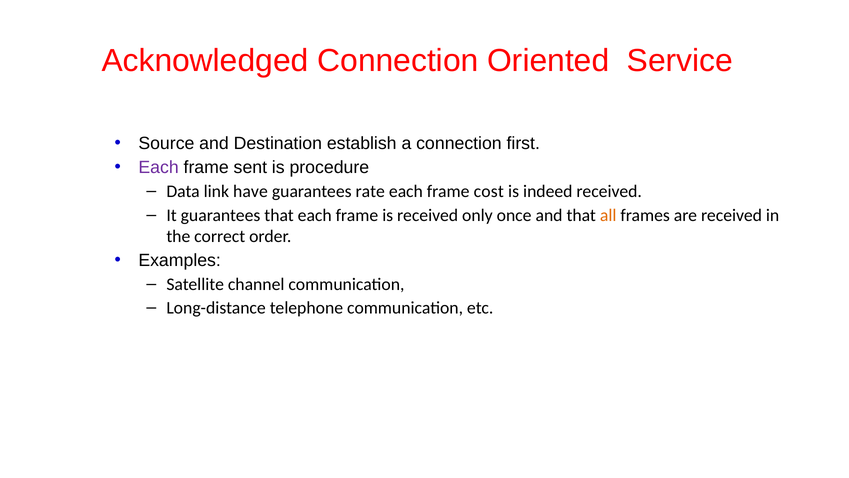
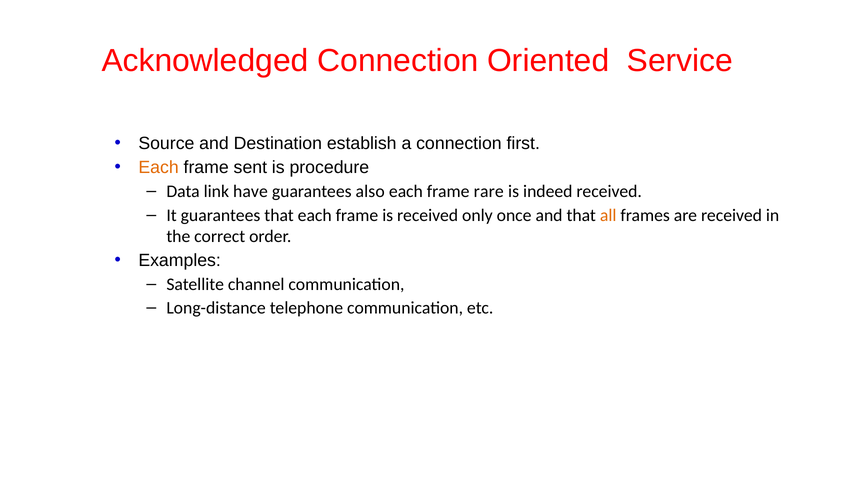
Each colour: purple -> orange (159, 167)
rate: rate -> also (370, 191)
cost: cost -> rare (489, 191)
